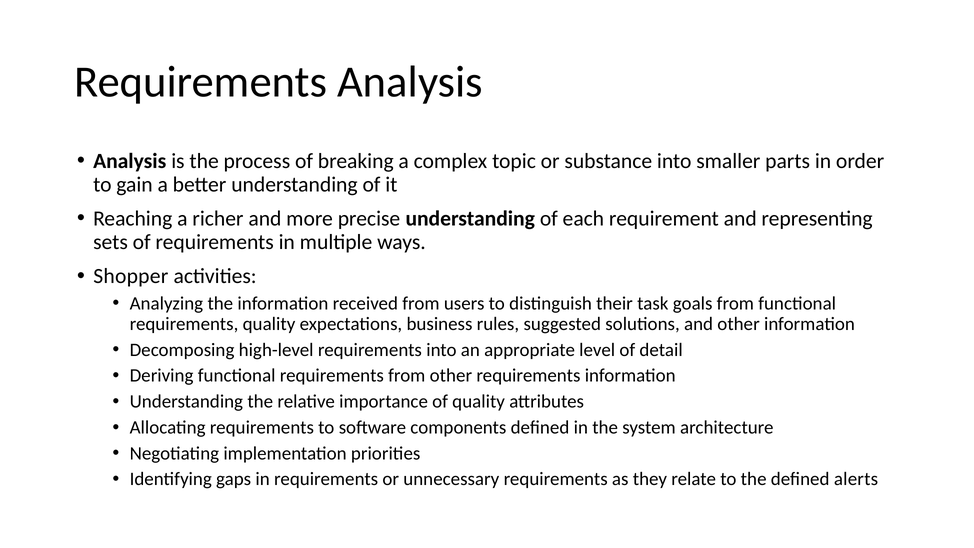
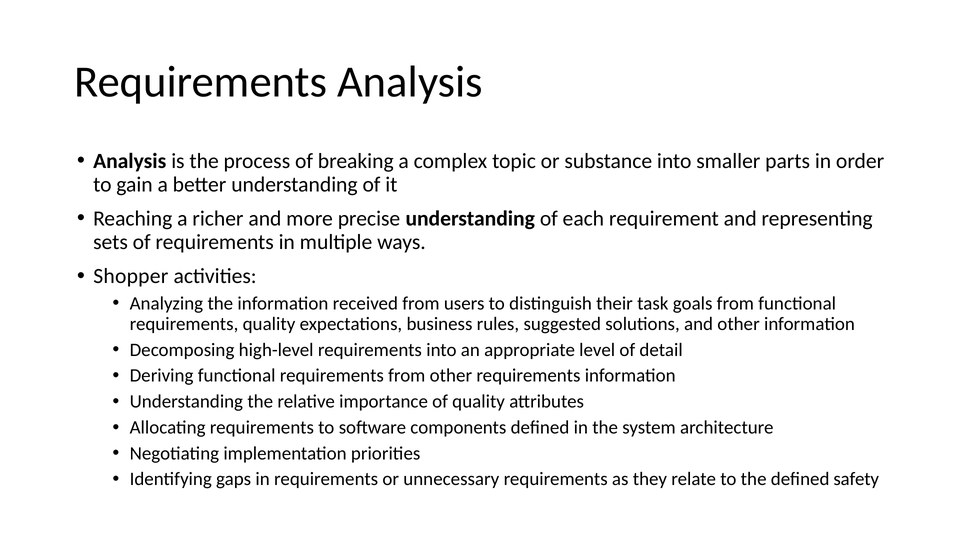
alerts: alerts -> safety (856, 479)
